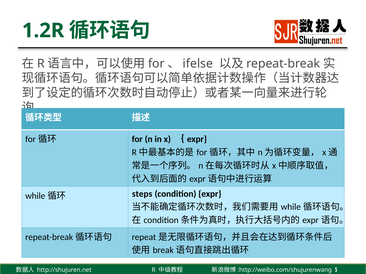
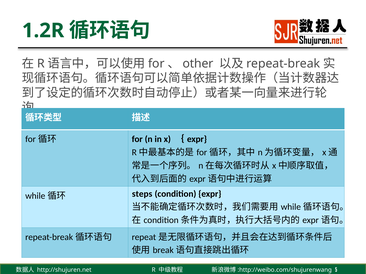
ifelse: ifelse -> other (198, 64)
